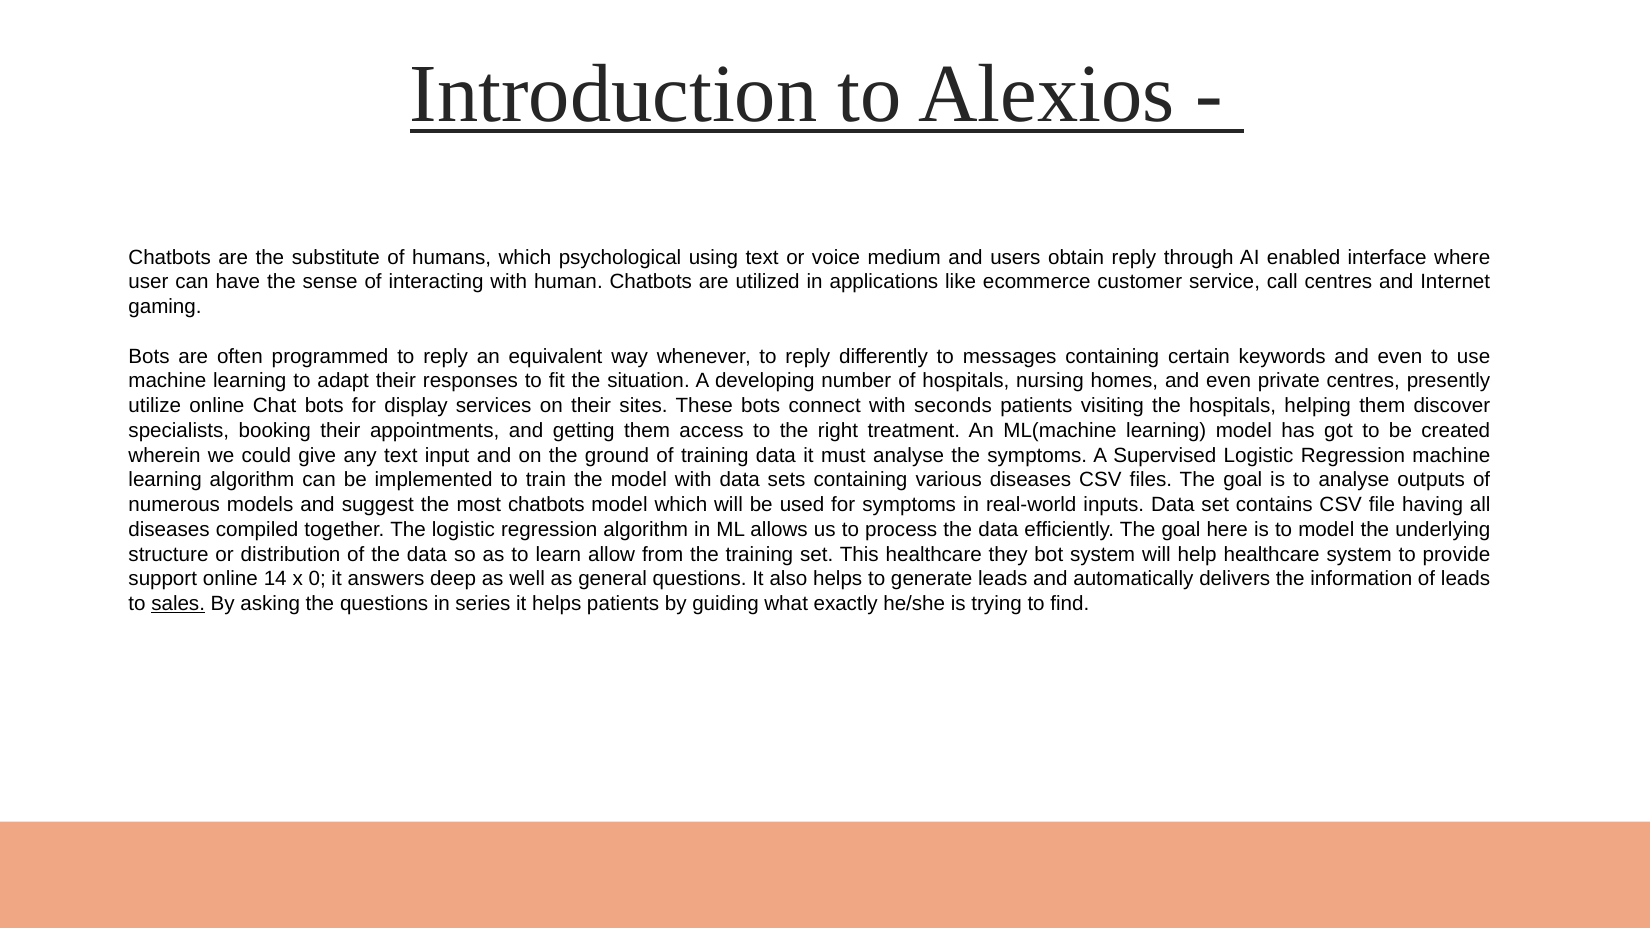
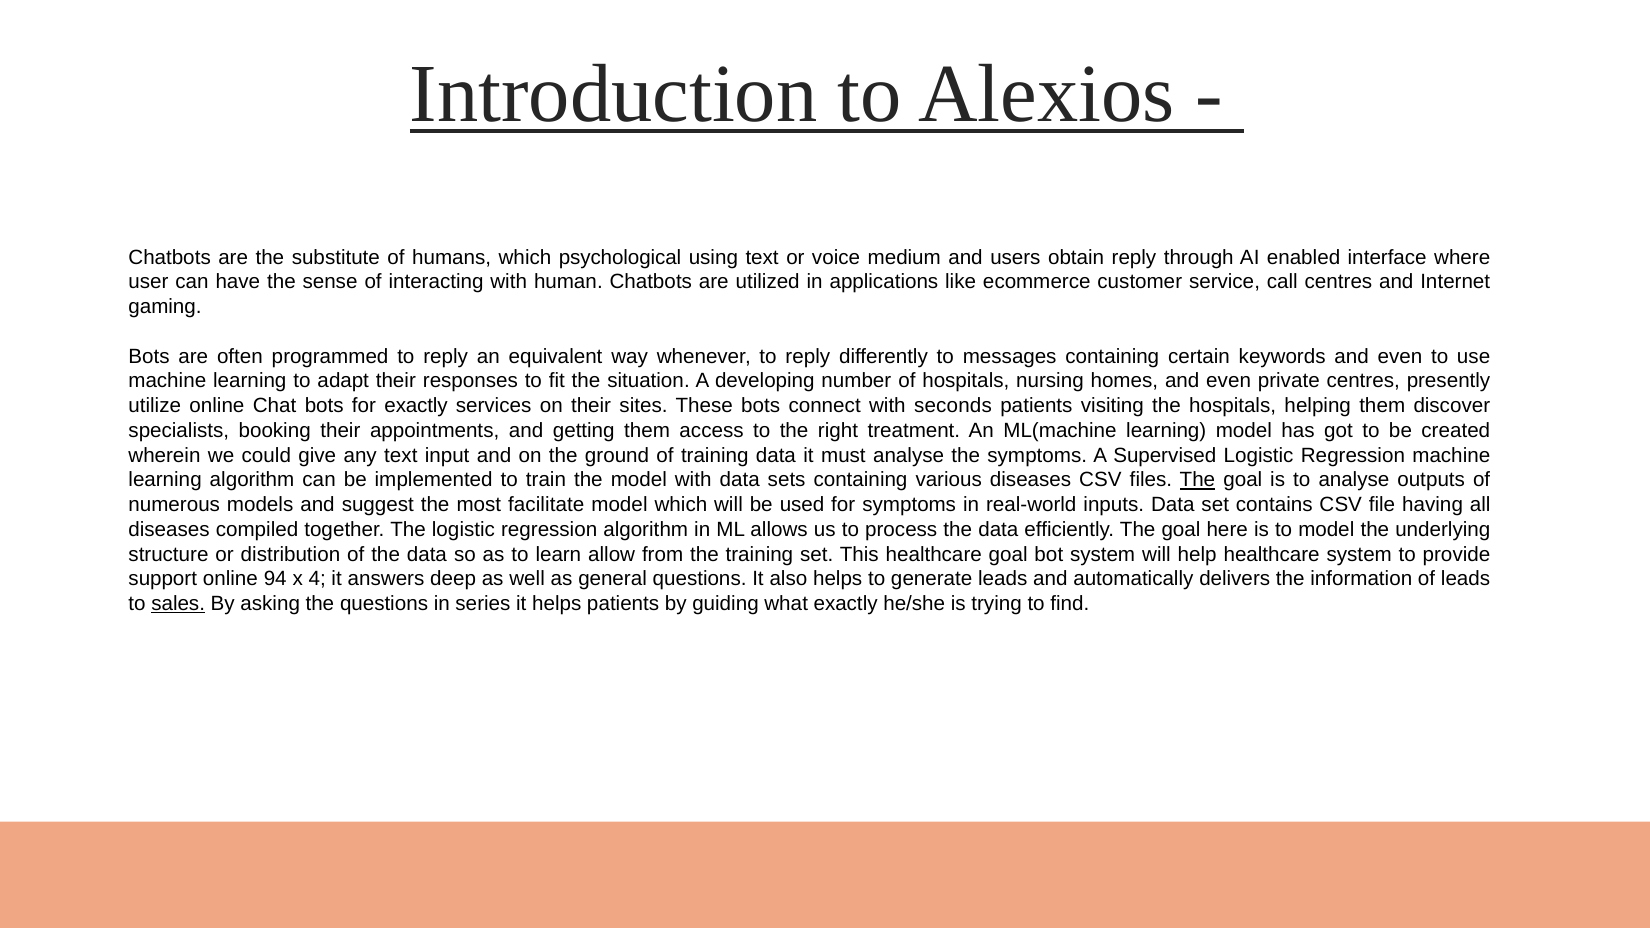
for display: display -> exactly (416, 406)
The underline: none -> present (1197, 480)
most chatbots: chatbots -> facilitate (546, 505)
healthcare they: they -> goal (1008, 554)
14: 14 -> 94 (275, 579)
0: 0 -> 4 (317, 579)
